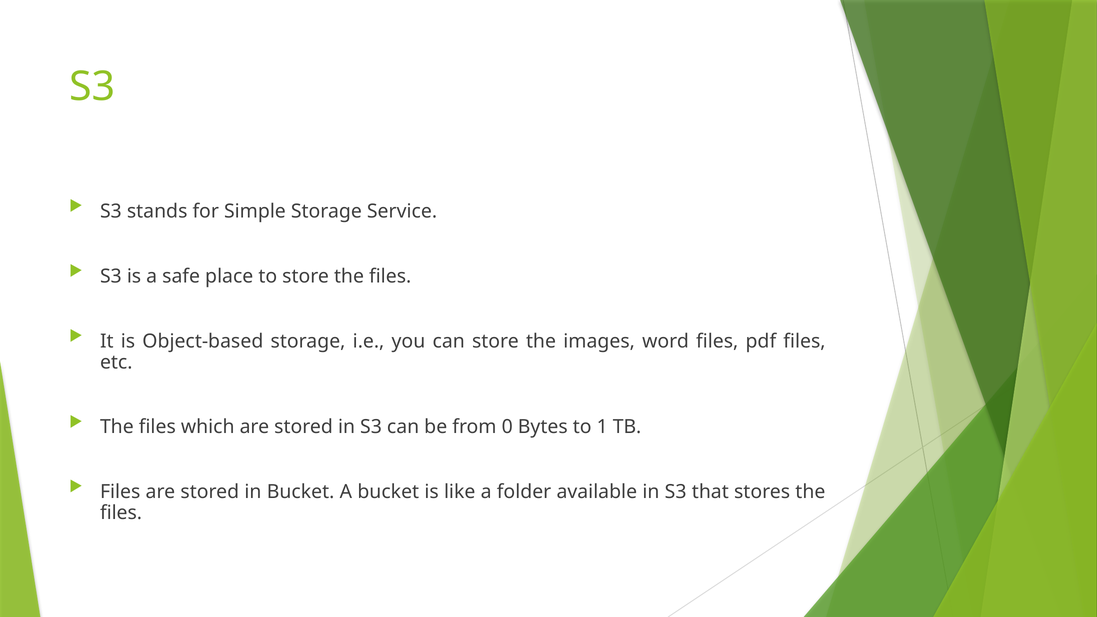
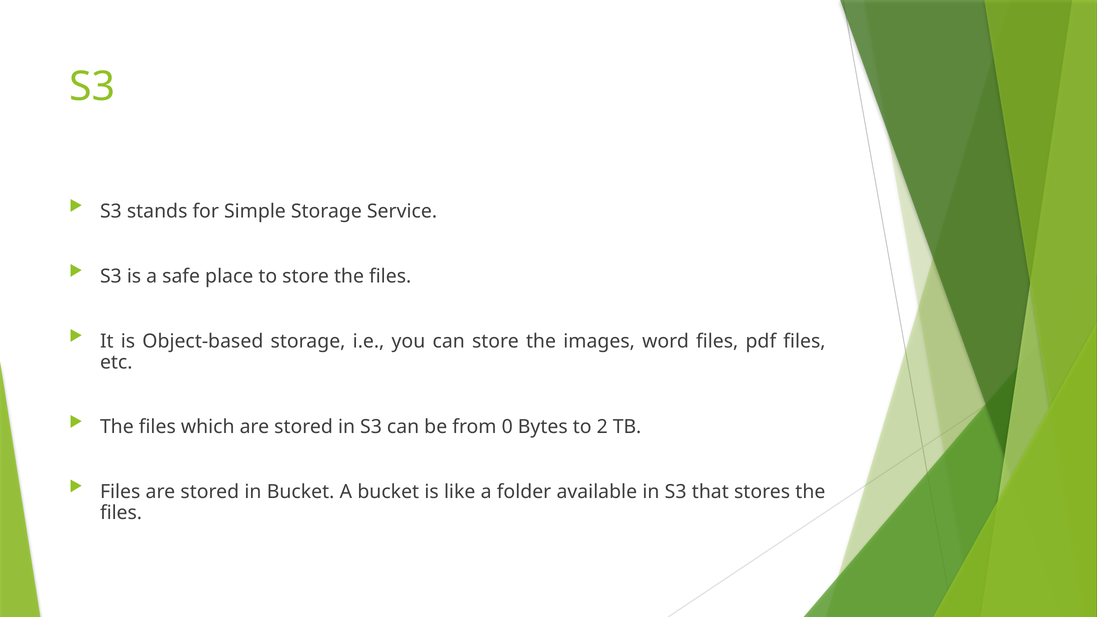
1: 1 -> 2 (602, 427)
